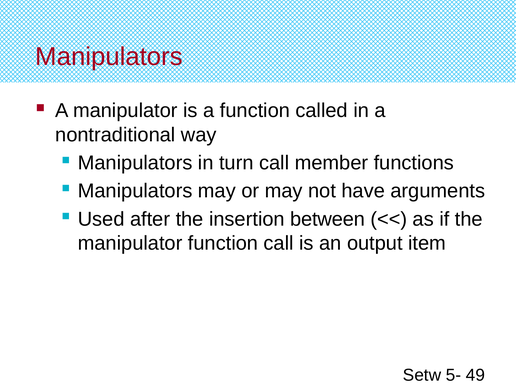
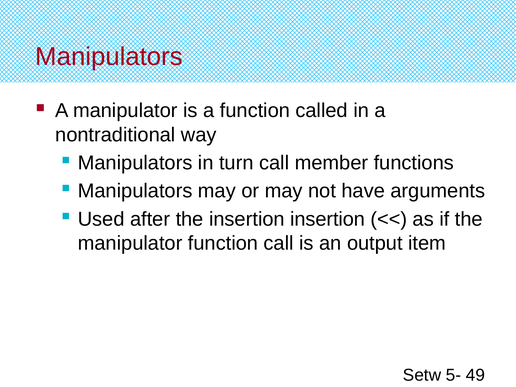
insertion between: between -> insertion (328, 219)
